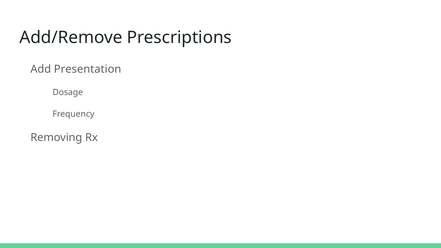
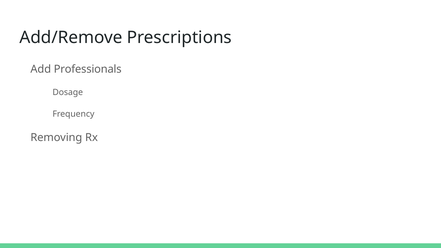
Presentation: Presentation -> Professionals (88, 69)
